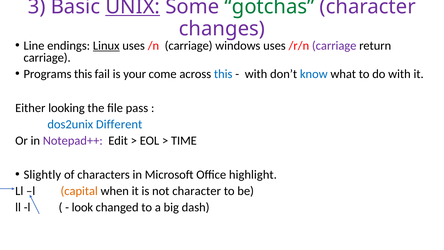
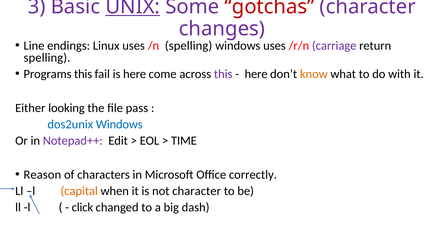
gotchas colour: green -> red (270, 7)
Linux underline: present -> none (106, 46)
/n carriage: carriage -> spelling (189, 46)
carriage: carriage -> spelling (47, 58)
is your: your -> here (135, 74)
this colour: blue -> purple (223, 74)
with: with -> here (256, 74)
know colour: blue -> orange (314, 74)
dos2unix Different: Different -> Windows (119, 124)
Slightly: Slightly -> Reason (42, 175)
highlight: highlight -> correctly (253, 175)
look: look -> click (82, 207)
